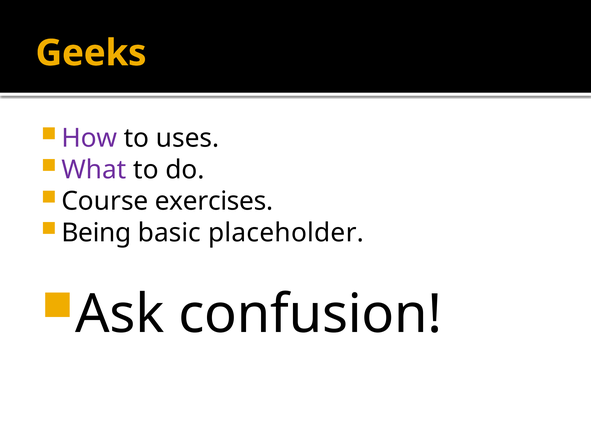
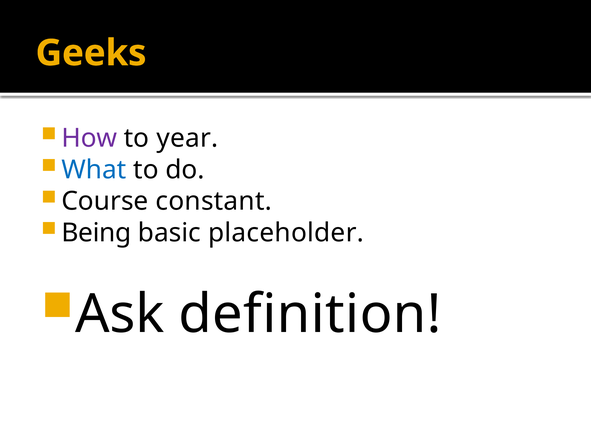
uses: uses -> year (187, 138)
What colour: purple -> blue (94, 170)
exercises: exercises -> constant (214, 201)
confusion: confusion -> definition (310, 315)
